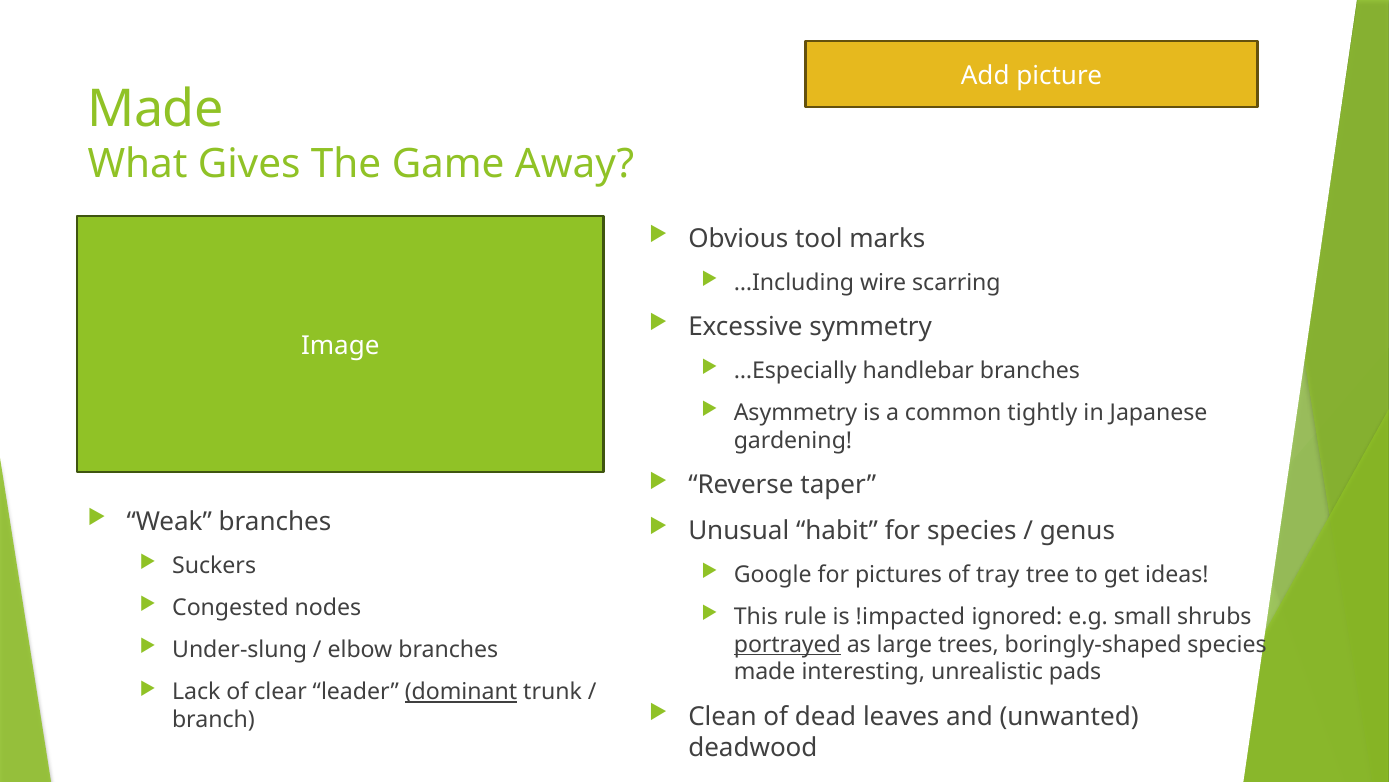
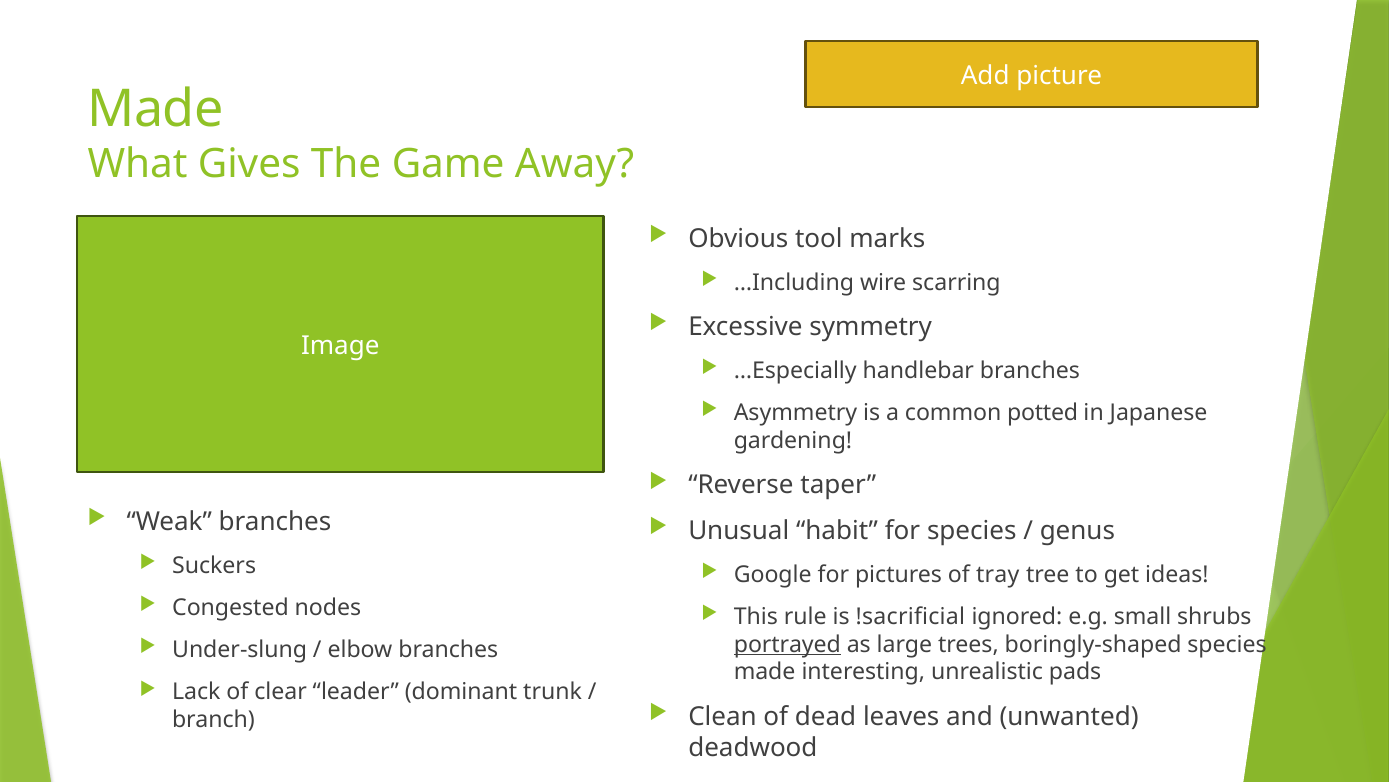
tightly: tightly -> potted (1043, 413)
!impacted: !impacted -> !sacrificial (910, 616)
dominant underline: present -> none (461, 692)
